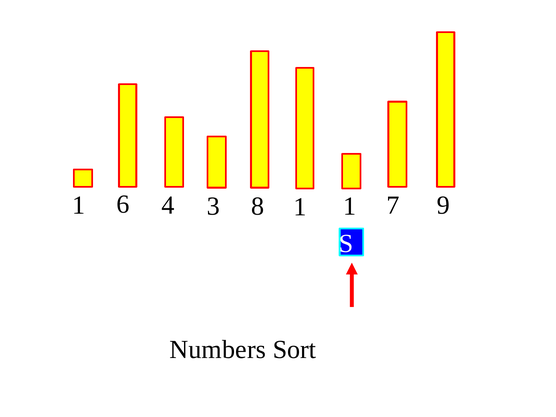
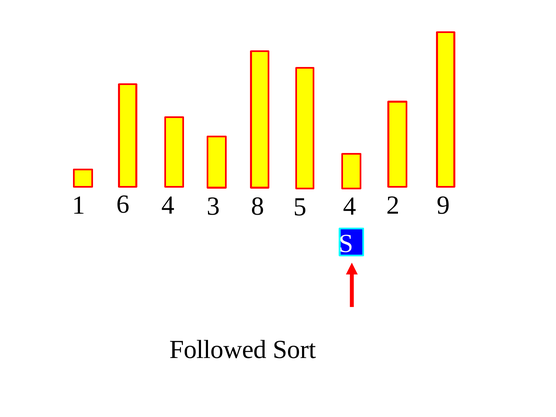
6 1: 1 -> 5 (300, 207)
1 1: 1 -> 4 (350, 206)
7: 7 -> 2 (393, 205)
Numbers: Numbers -> Followed (218, 349)
